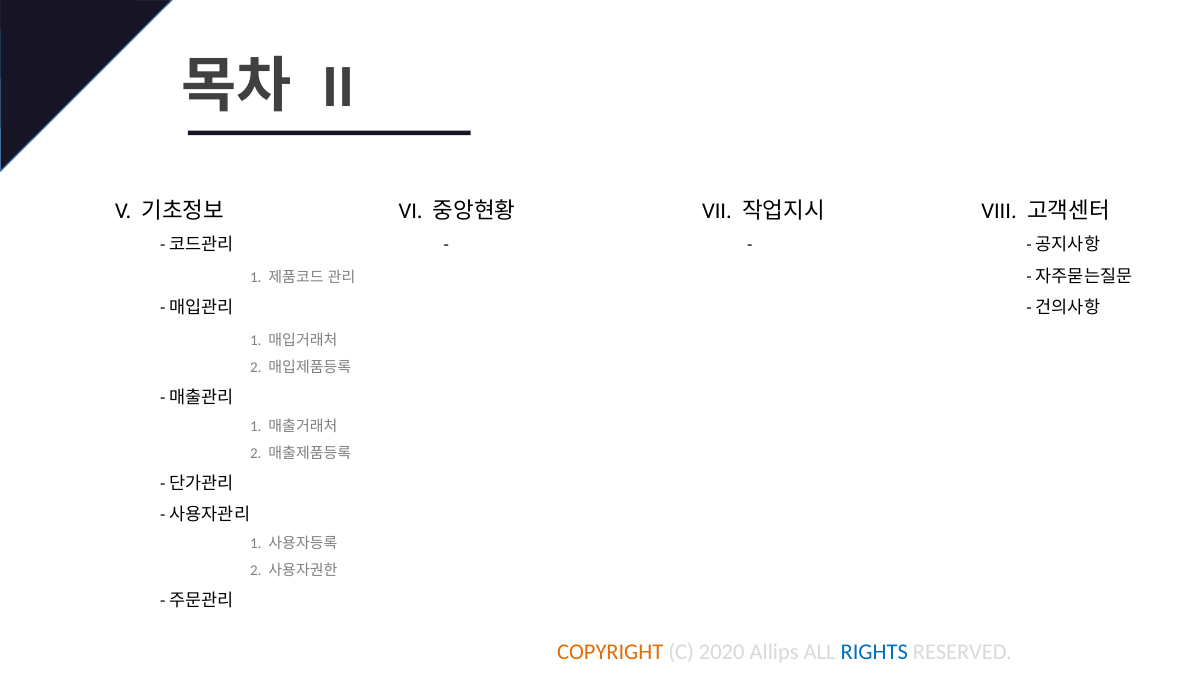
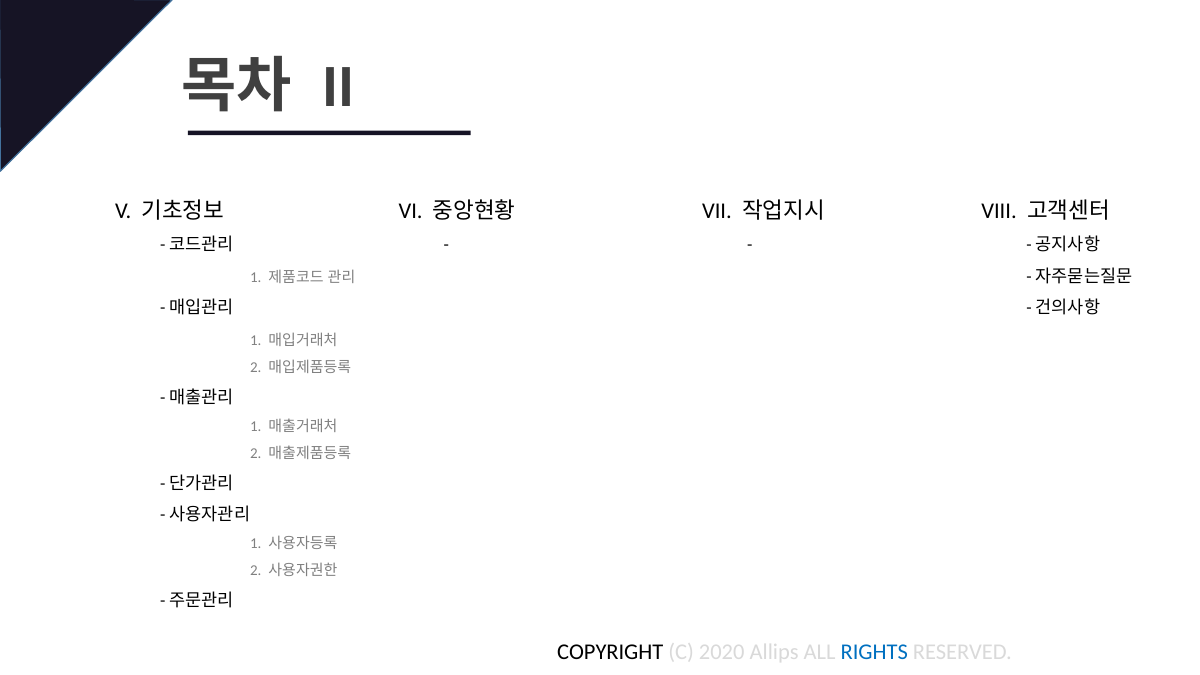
COPYRIGHT colour: orange -> black (610, 652)
